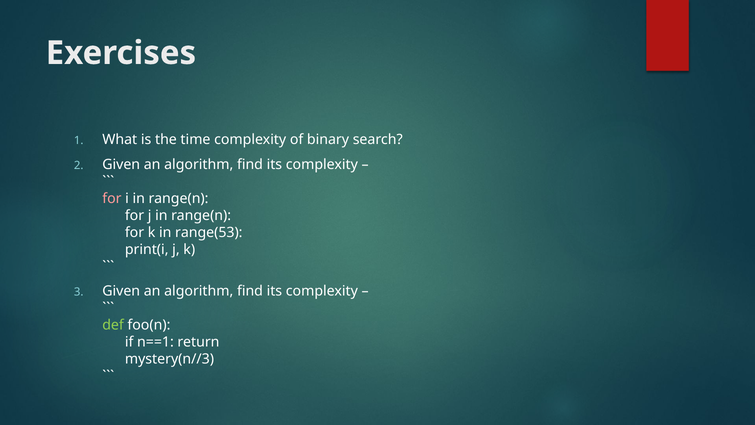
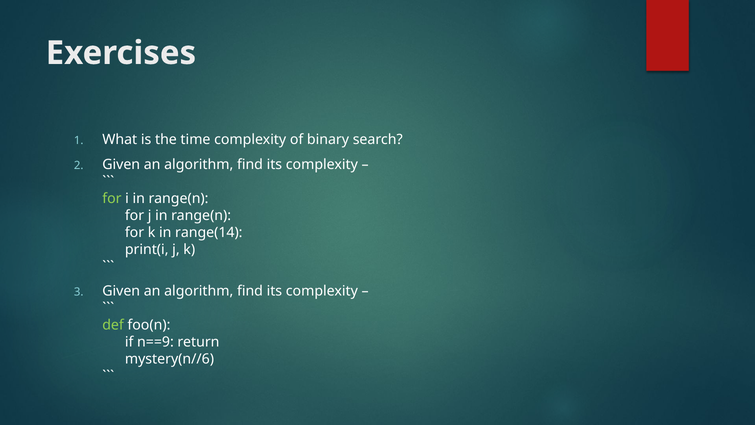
for colour: pink -> light green (112, 198)
range(53: range(53 -> range(14 (209, 232)
n==1: n==1 -> n==9 (155, 342)
mystery(n//3: mystery(n//3 -> mystery(n//6 (169, 359)
